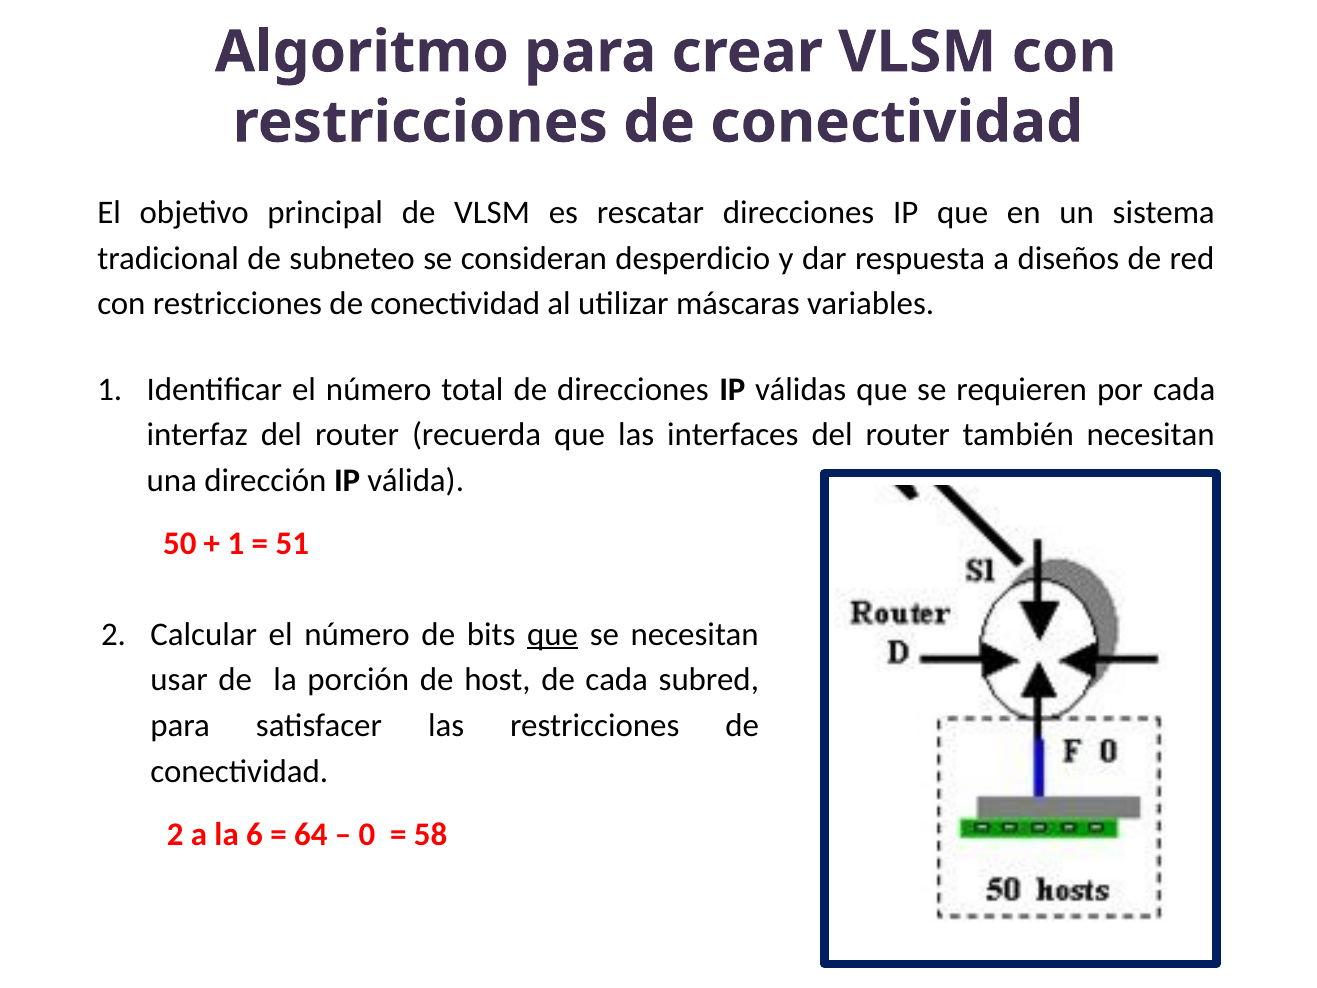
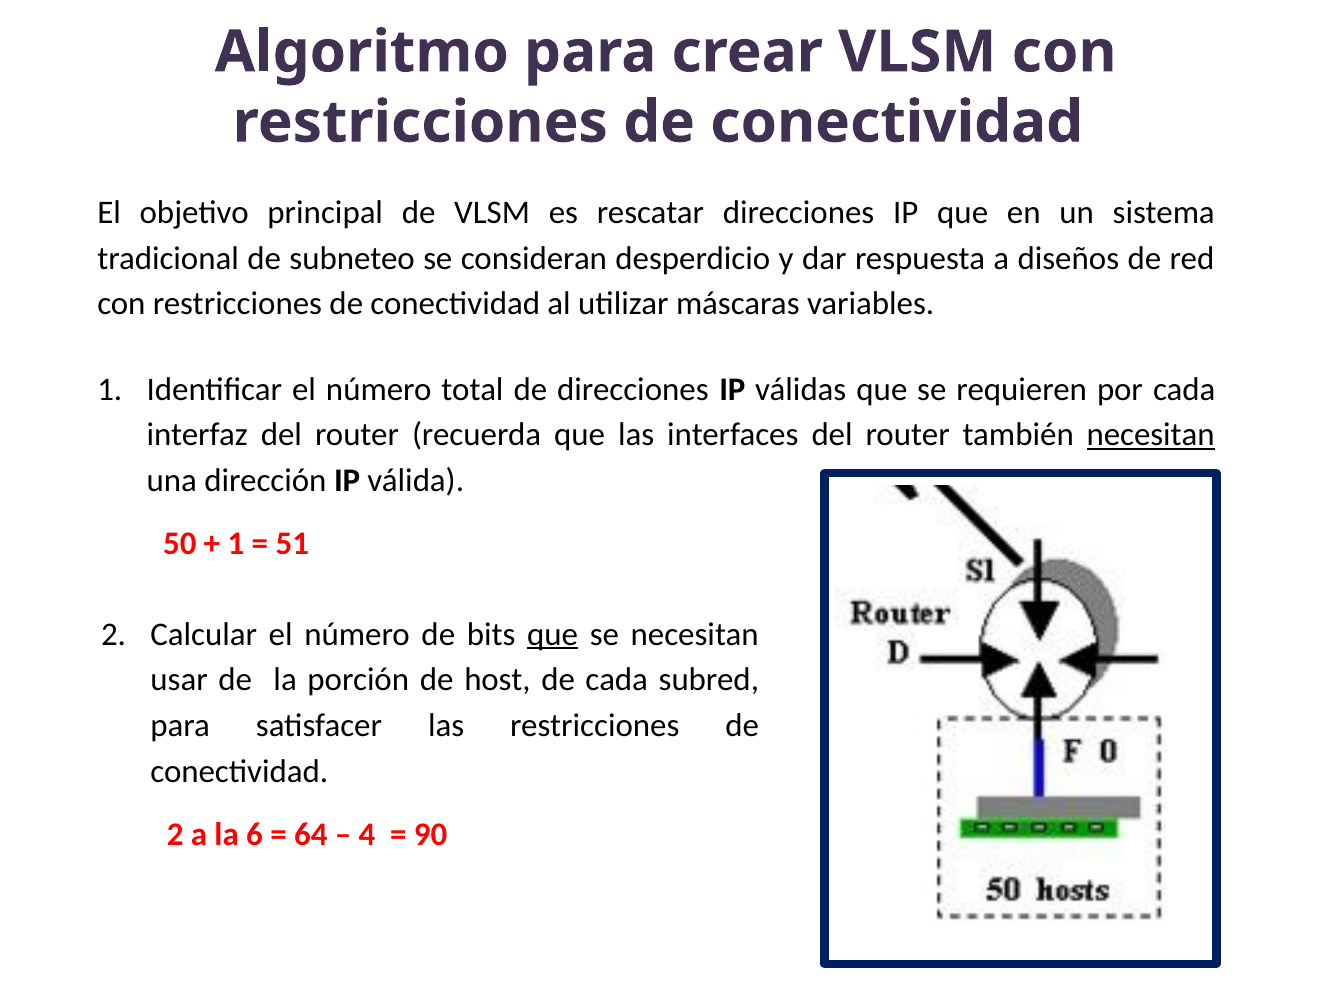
necesitan underline: none -> present (1151, 435)
0: 0 -> 4 (367, 835)
58: 58 -> 90 (431, 835)
